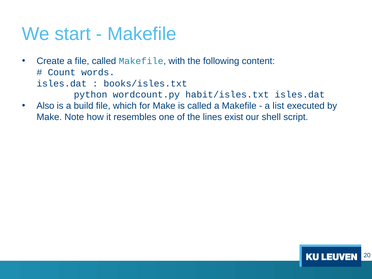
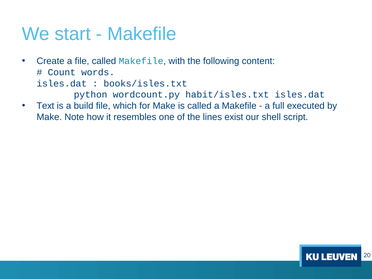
Also: Also -> Text (45, 106)
list: list -> full (278, 106)
